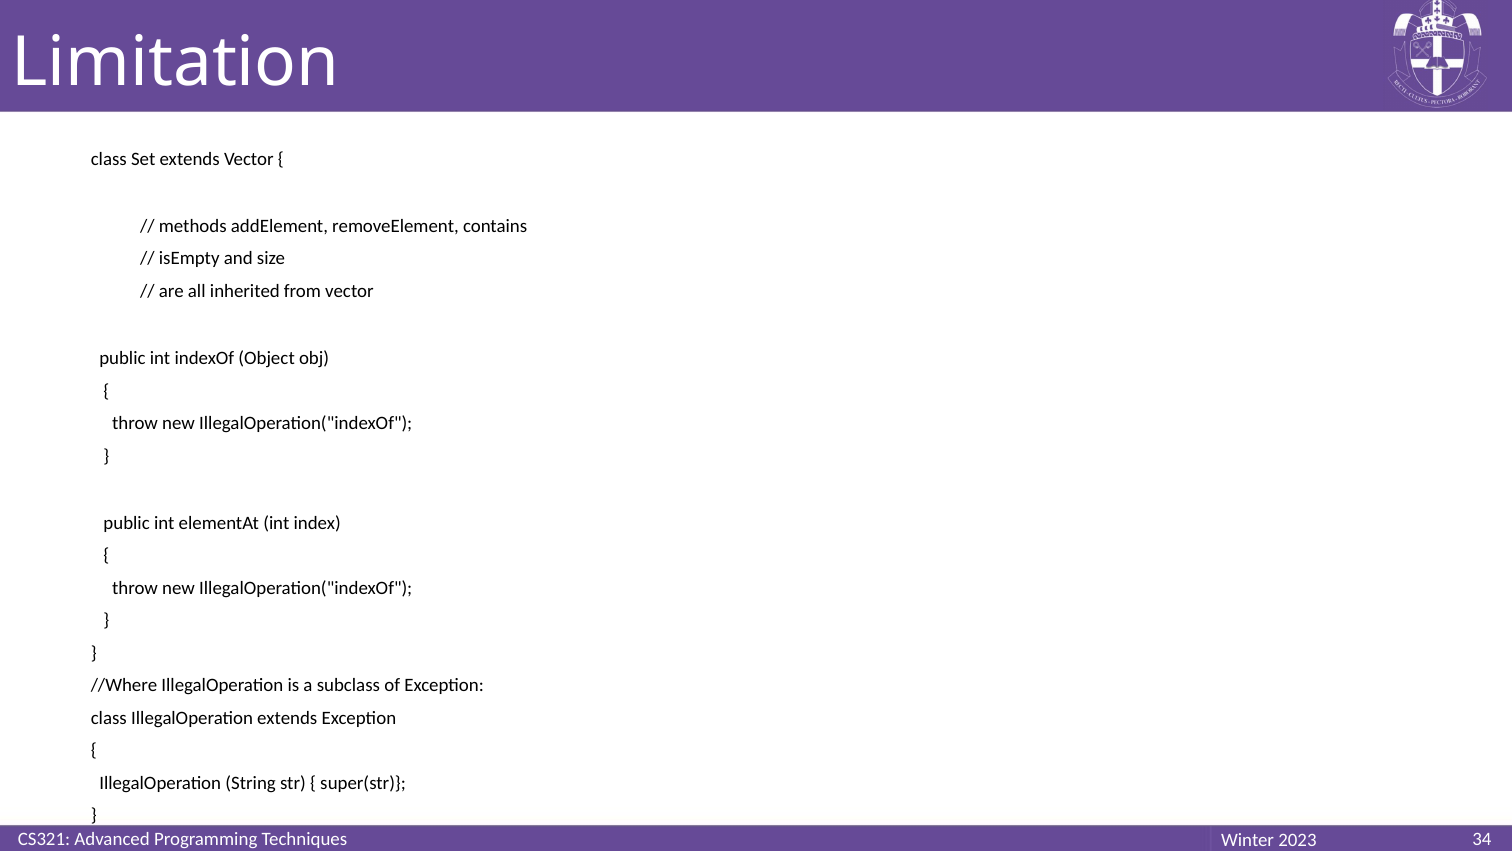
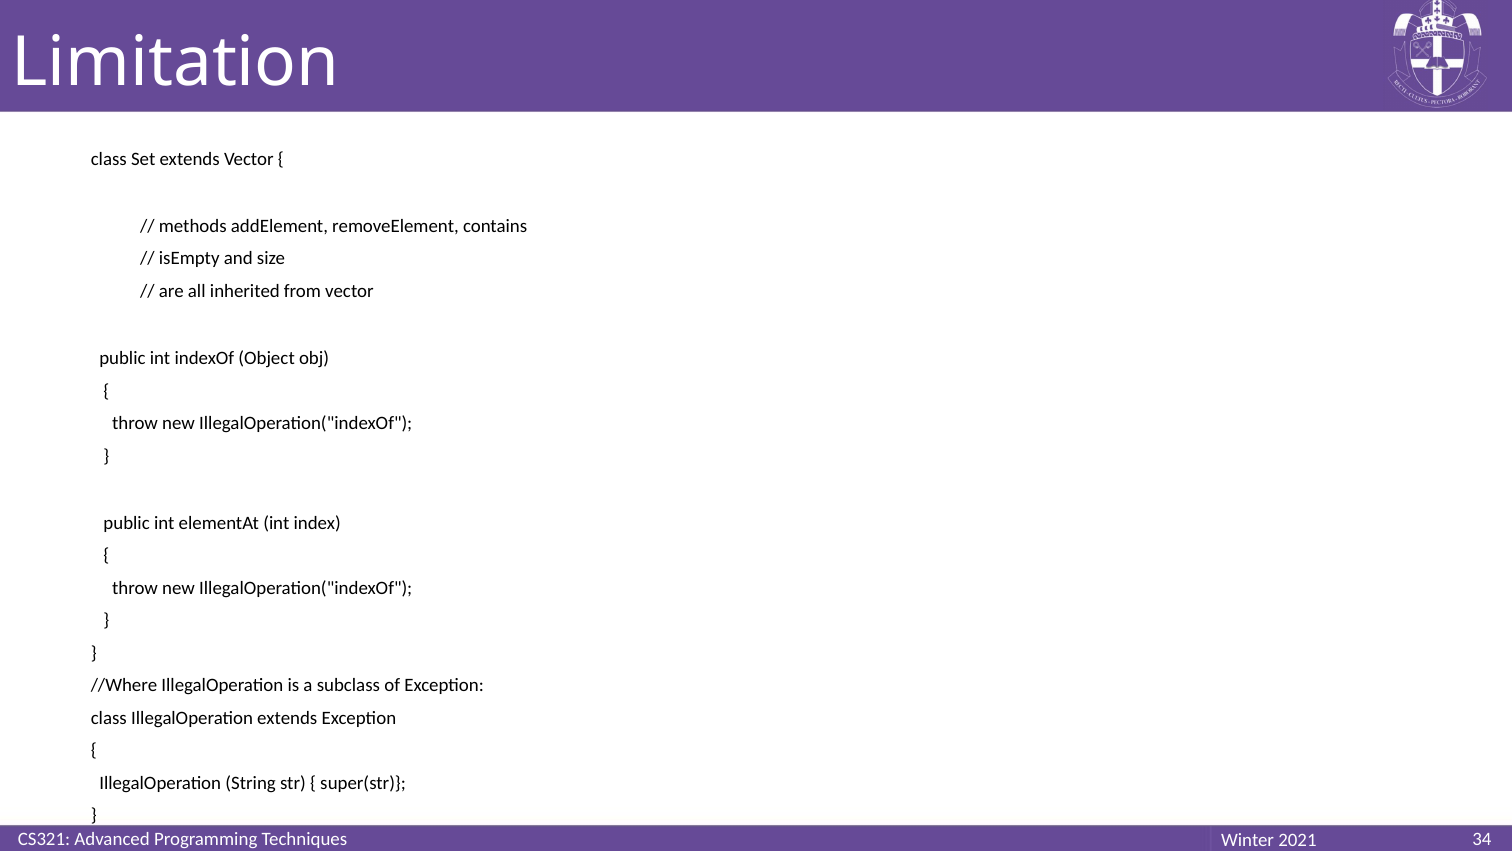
2023: 2023 -> 2021 (1297, 839)
